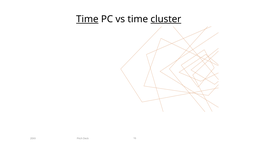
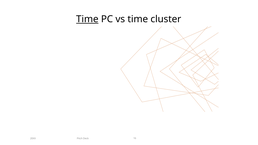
cluster underline: present -> none (166, 19)
